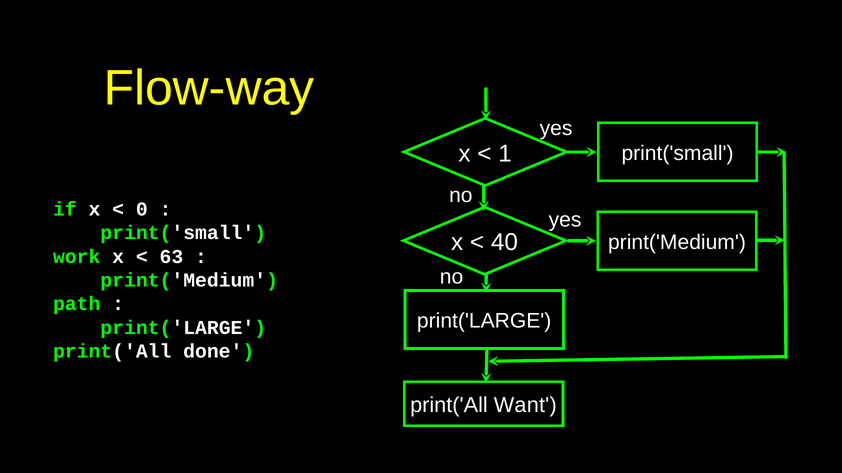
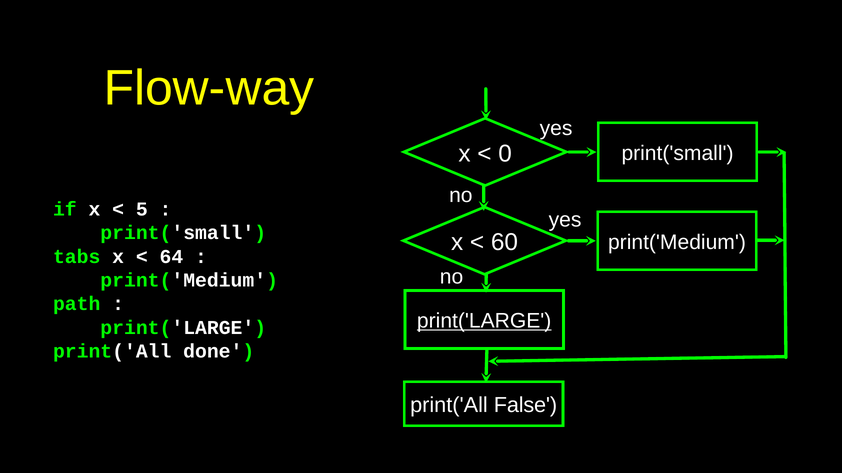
1: 1 -> 0 (505, 154)
0: 0 -> 5 (142, 210)
40: 40 -> 60 (504, 243)
work: work -> tabs (77, 257)
63: 63 -> 64 (171, 257)
print('LARGE underline: none -> present (484, 321)
Want: Want -> False (526, 406)
